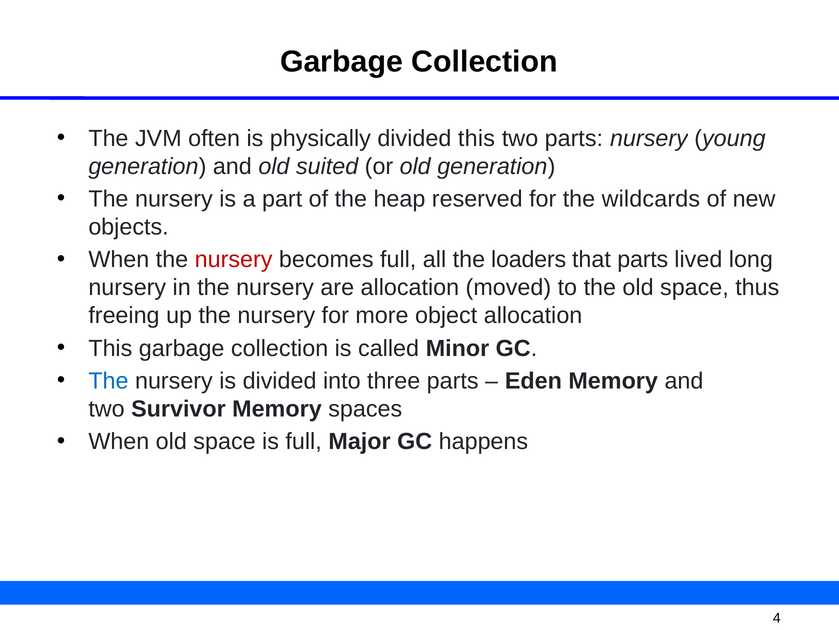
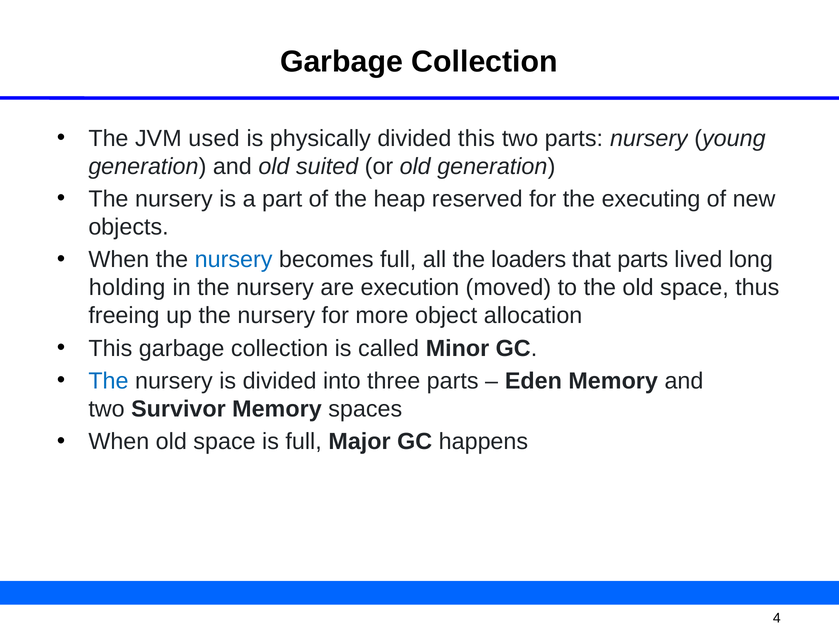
often: often -> used (214, 138)
wildcards: wildcards -> executing (651, 199)
nursery colour: red -> blue (234, 259)
nursery: nursery -> holding (127, 287)
are allocation: allocation -> execution (410, 287)
